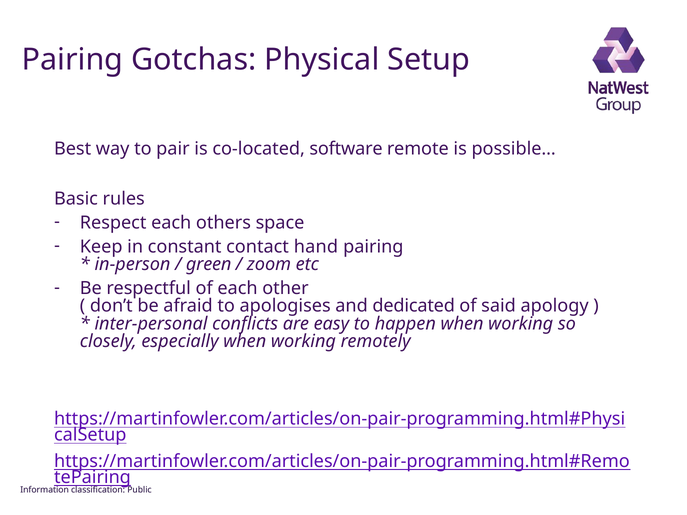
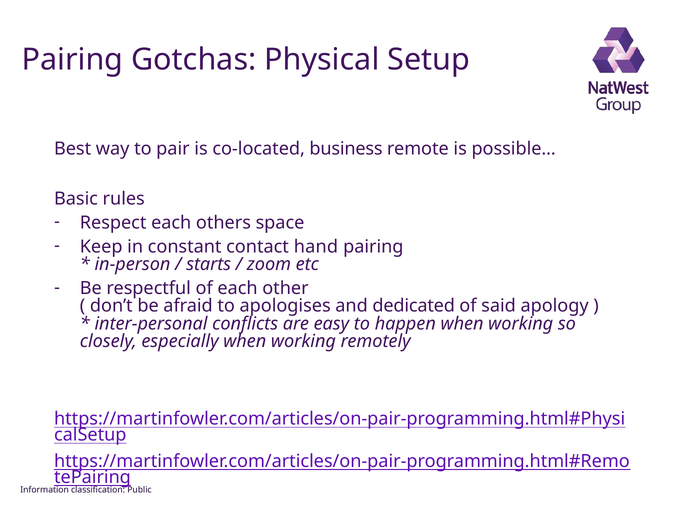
software: software -> business (346, 149)
green: green -> starts (209, 264)
